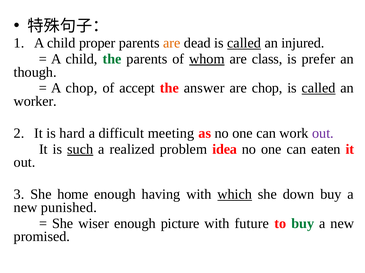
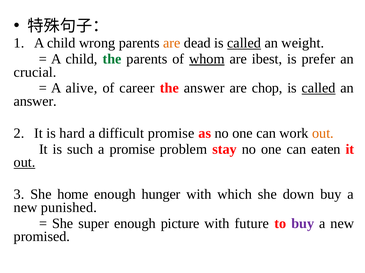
proper: proper -> wrong (97, 43)
injured: injured -> weight (303, 43)
class: class -> ibest (267, 59)
though: though -> crucial (35, 72)
A chop: chop -> alive (82, 88)
accept: accept -> career (137, 88)
worker: worker -> answer (35, 101)
difficult meeting: meeting -> promise (171, 134)
out colour: purple -> orange (323, 134)
such underline: present -> none (80, 150)
a realized: realized -> promise (132, 150)
idea: idea -> stay (225, 150)
out underline: none -> present (25, 163)
having: having -> hunger (161, 195)
which underline: present -> none (235, 195)
wiser: wiser -> super (94, 224)
buy colour: green -> purple (303, 224)
